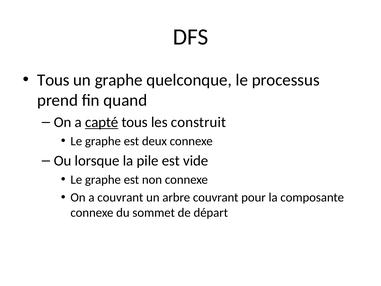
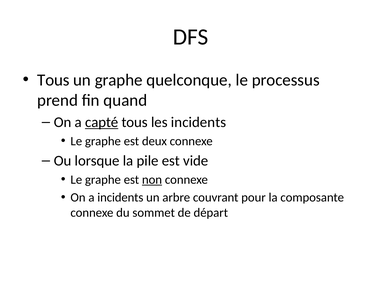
les construit: construit -> incidents (199, 122)
non underline: none -> present (152, 180)
a couvrant: couvrant -> incidents (120, 197)
